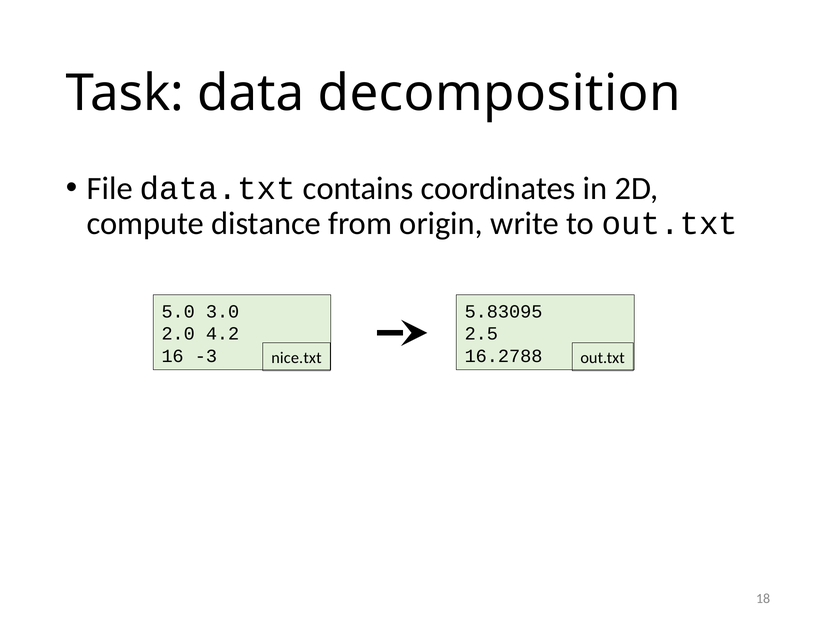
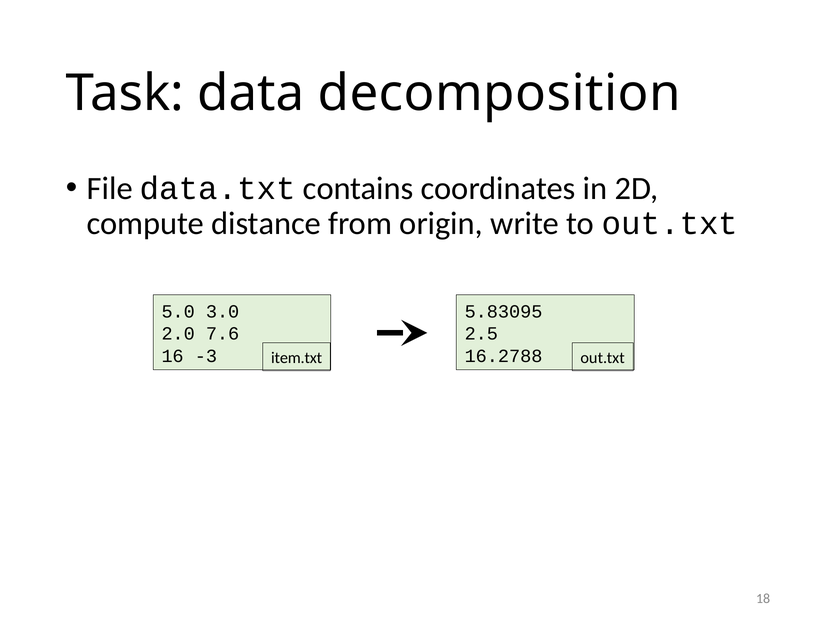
4.2: 4.2 -> 7.6 (223, 334)
nice.txt: nice.txt -> item.txt (297, 358)
